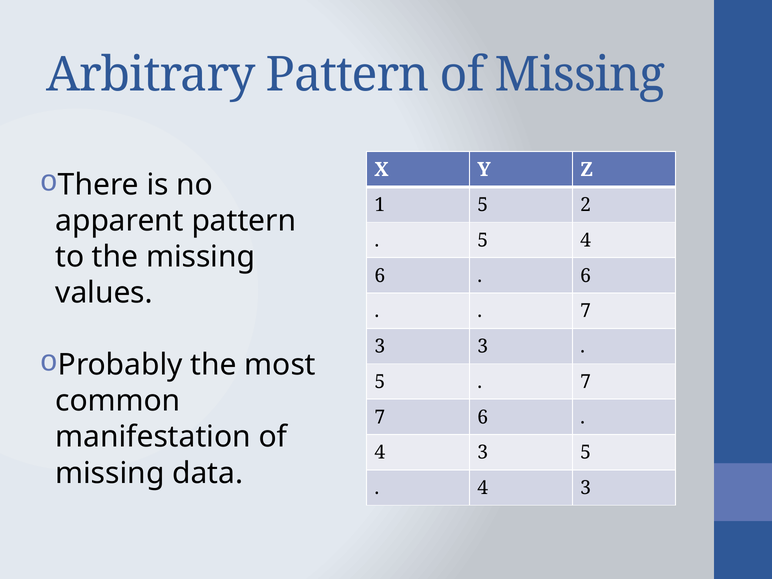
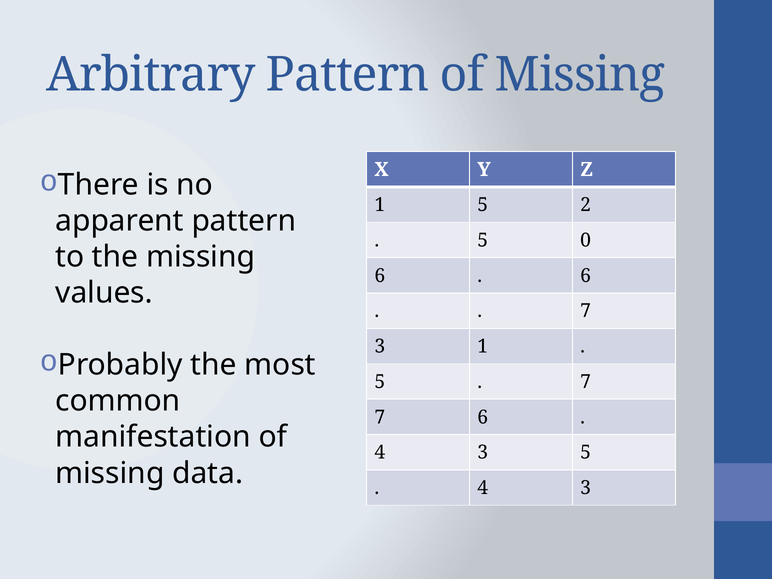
5 4: 4 -> 0 (586, 240)
3 3: 3 -> 1 (483, 346)
